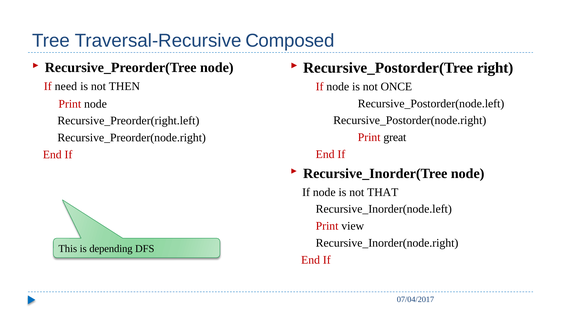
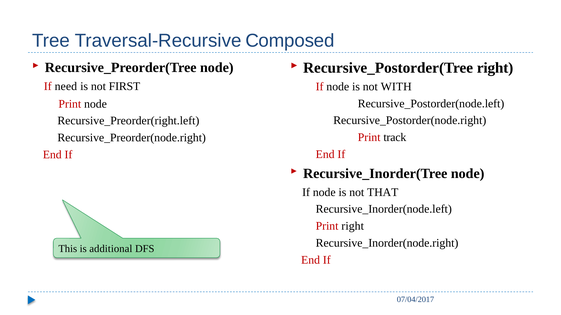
THEN: THEN -> FIRST (124, 86)
ONCE: ONCE -> WITH (396, 87)
great: great -> track (395, 138)
Print view: view -> right (353, 226)
depending: depending -> additional (111, 249)
